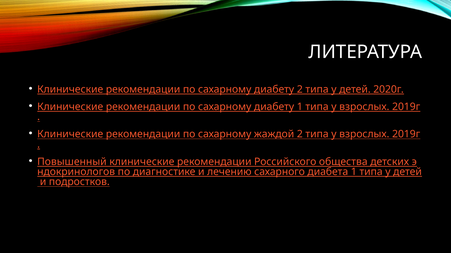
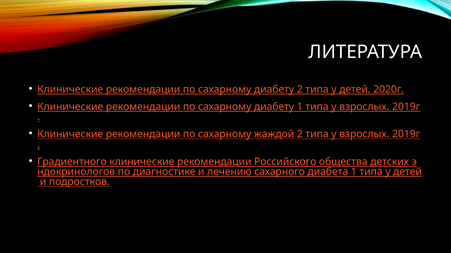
Повышенный: Повышенный -> Градиентного (72, 162)
